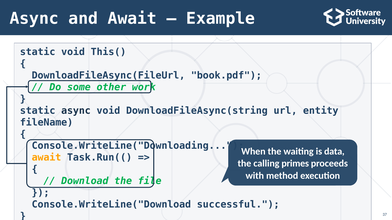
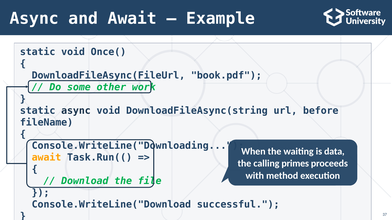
This(: This( -> Once( (108, 52)
entity: entity -> before (321, 111)
